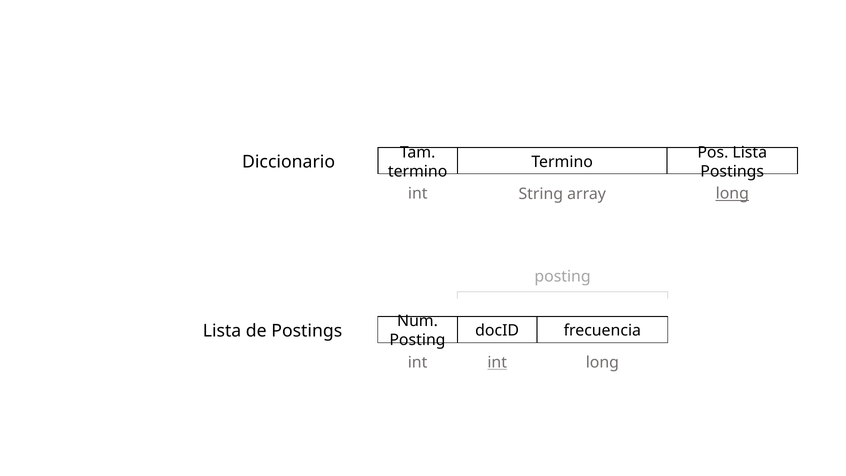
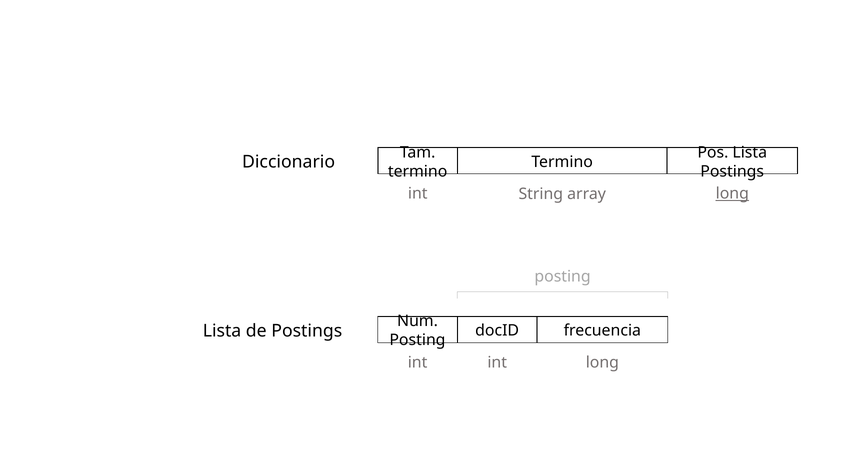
int underline: present -> none (497, 362)
